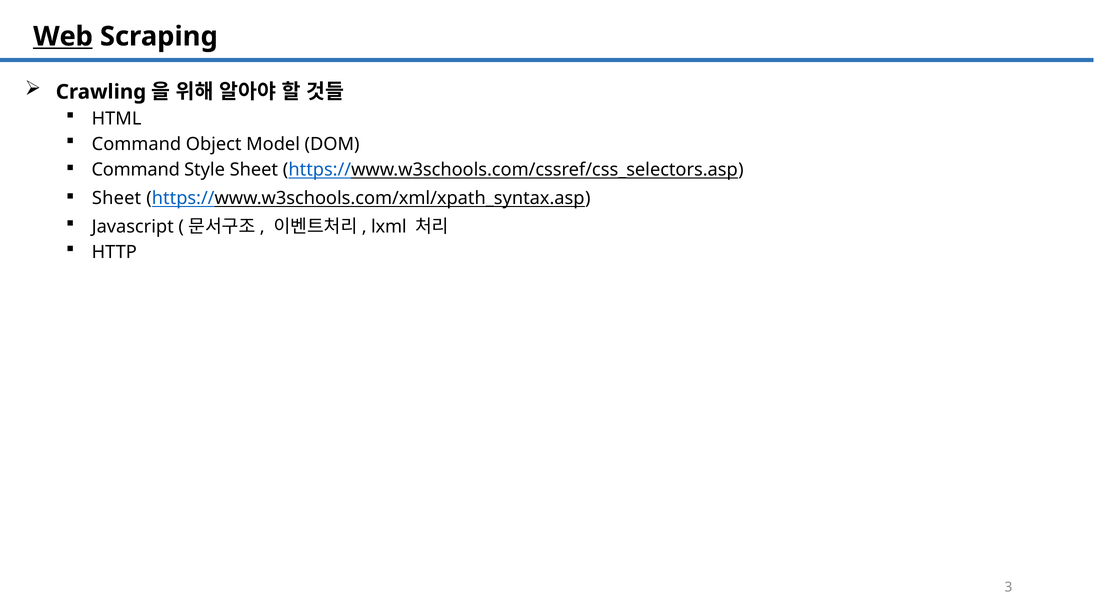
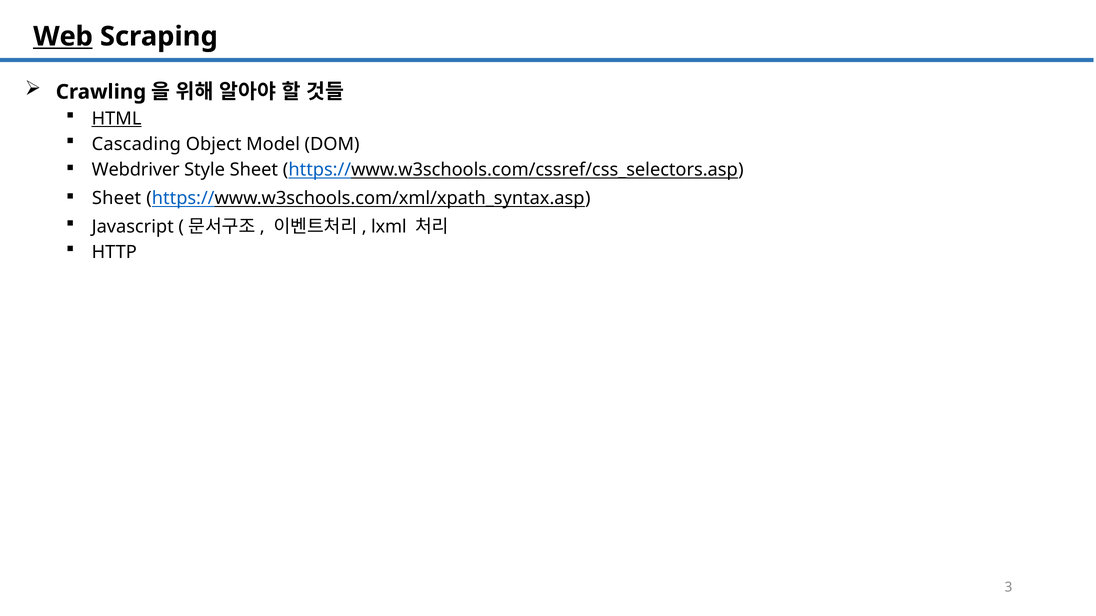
HTML underline: none -> present (117, 119)
Command: Command -> Cascading (136, 144)
Command: Command -> Webdriver (136, 170)
